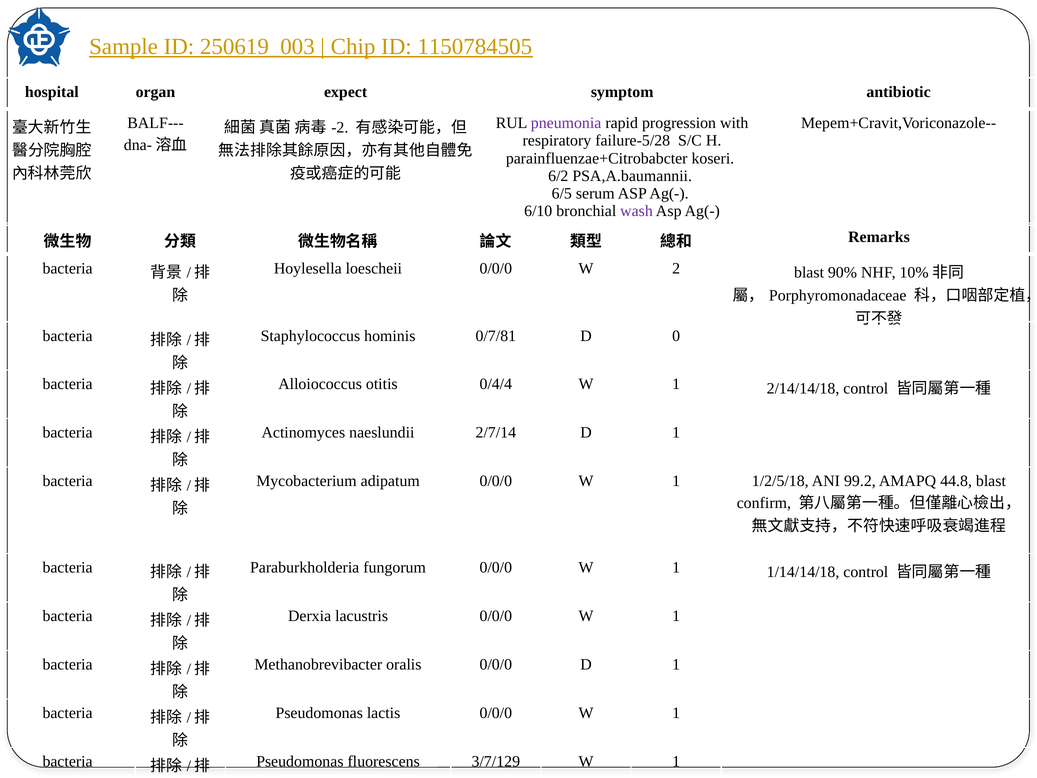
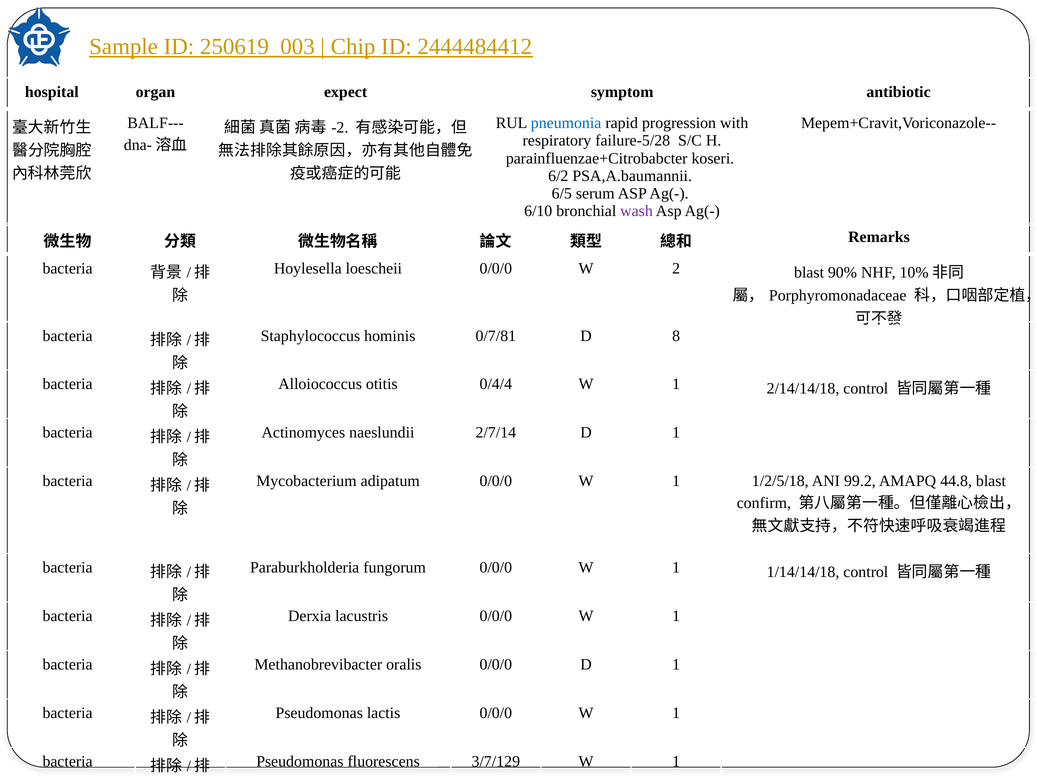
1150784505: 1150784505 -> 2444484412 (475, 46)
pneumonia colour: purple -> blue (566, 123)
0: 0 -> 8 (676, 336)
